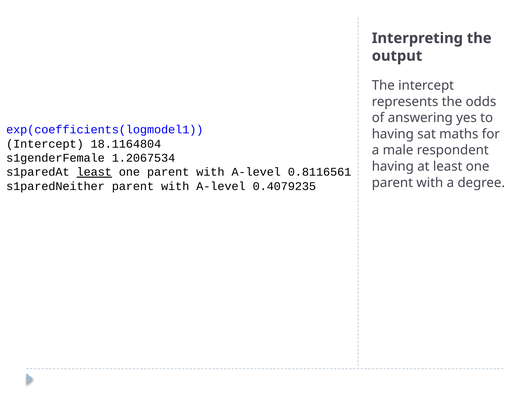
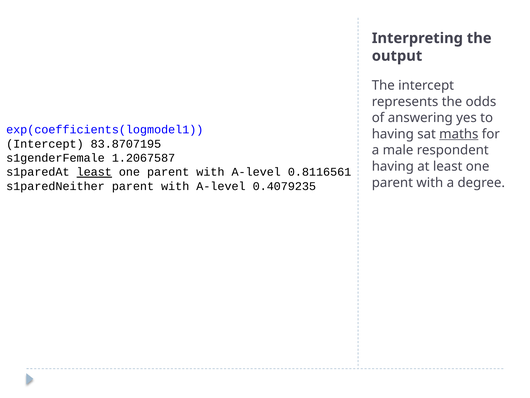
maths underline: none -> present (459, 134)
18.1164804: 18.1164804 -> 83.8707195 (126, 144)
1.2067534: 1.2067534 -> 1.2067587 (144, 158)
